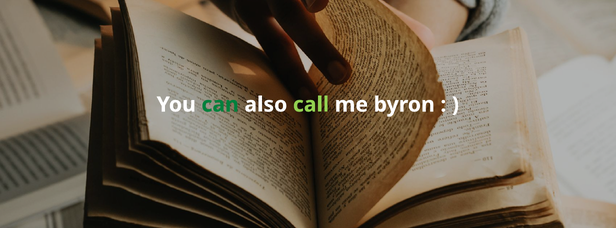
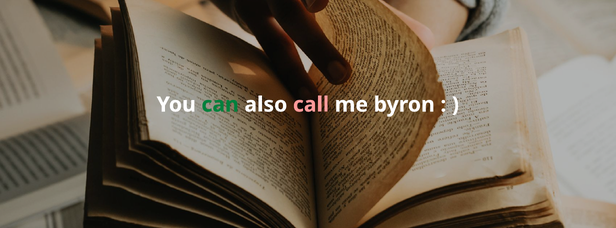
call colour: light green -> pink (311, 105)
